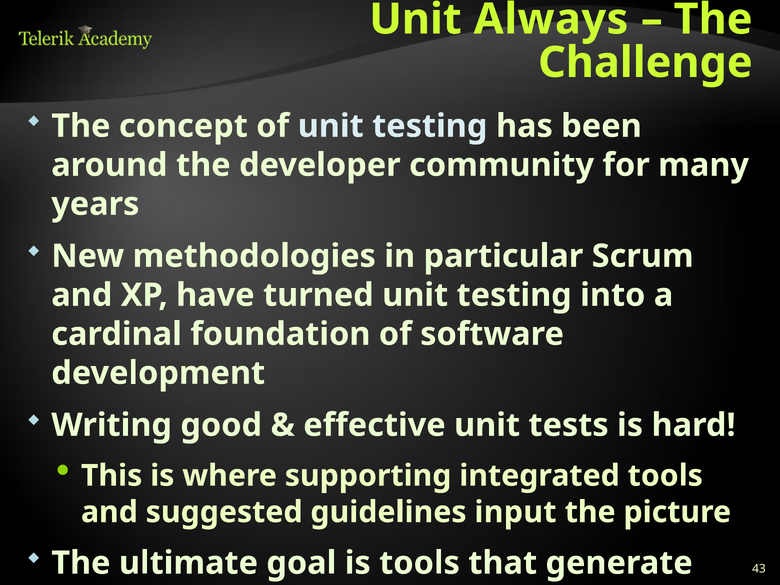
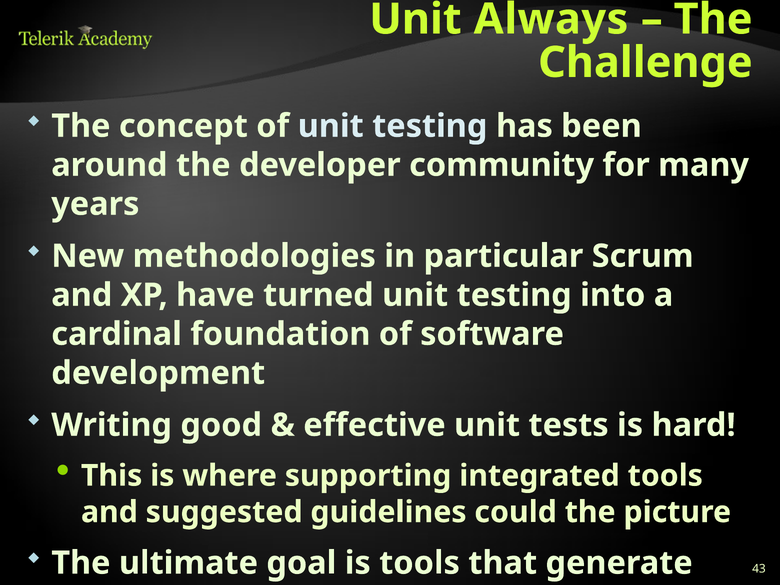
input: input -> could (516, 512)
